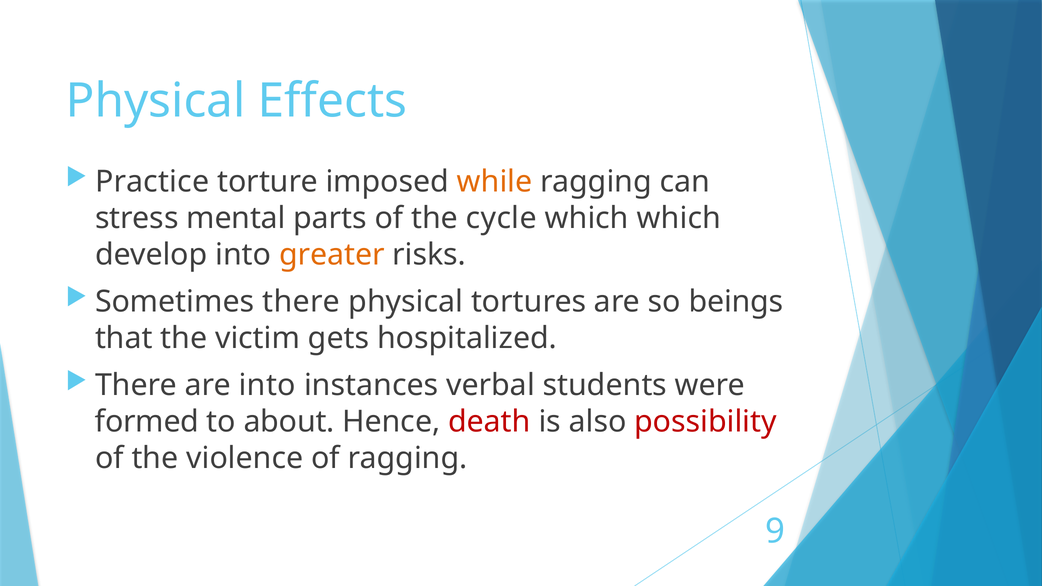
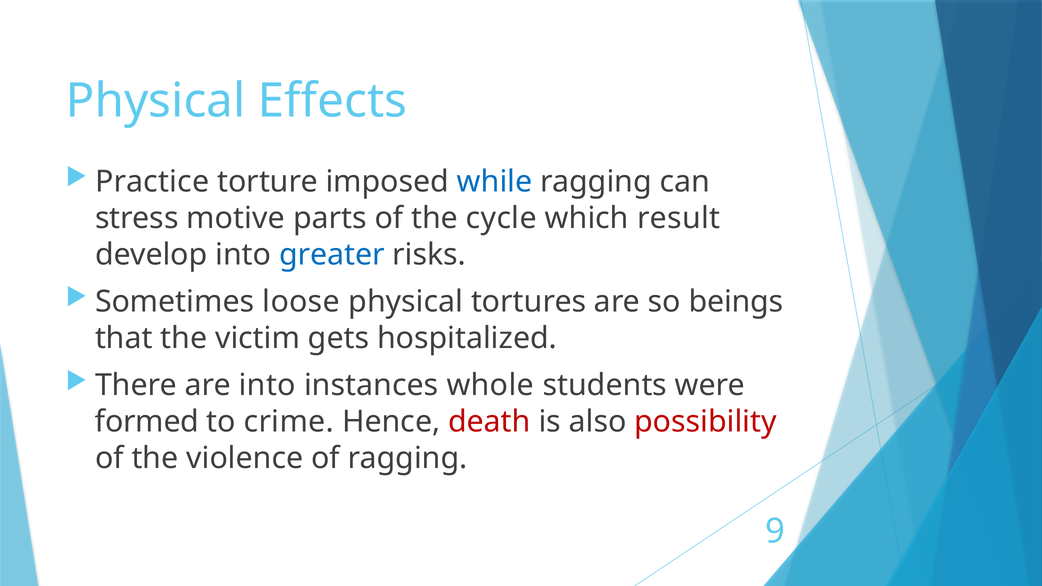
while colour: orange -> blue (495, 182)
mental: mental -> motive (236, 218)
which which: which -> result (679, 218)
greater colour: orange -> blue (332, 255)
Sometimes there: there -> loose (301, 302)
verbal: verbal -> whole (490, 385)
about: about -> crime (289, 422)
